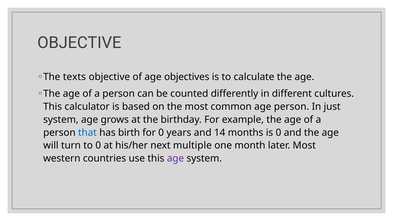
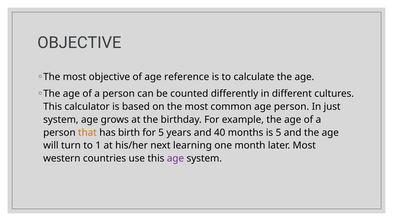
texts: texts -> most (74, 77)
objectives: objectives -> reference (187, 77)
that colour: blue -> orange (87, 133)
for 0: 0 -> 5 (161, 133)
14: 14 -> 40 (220, 133)
is 0: 0 -> 5 (278, 133)
to 0: 0 -> 1 (98, 146)
multiple: multiple -> learning (192, 146)
